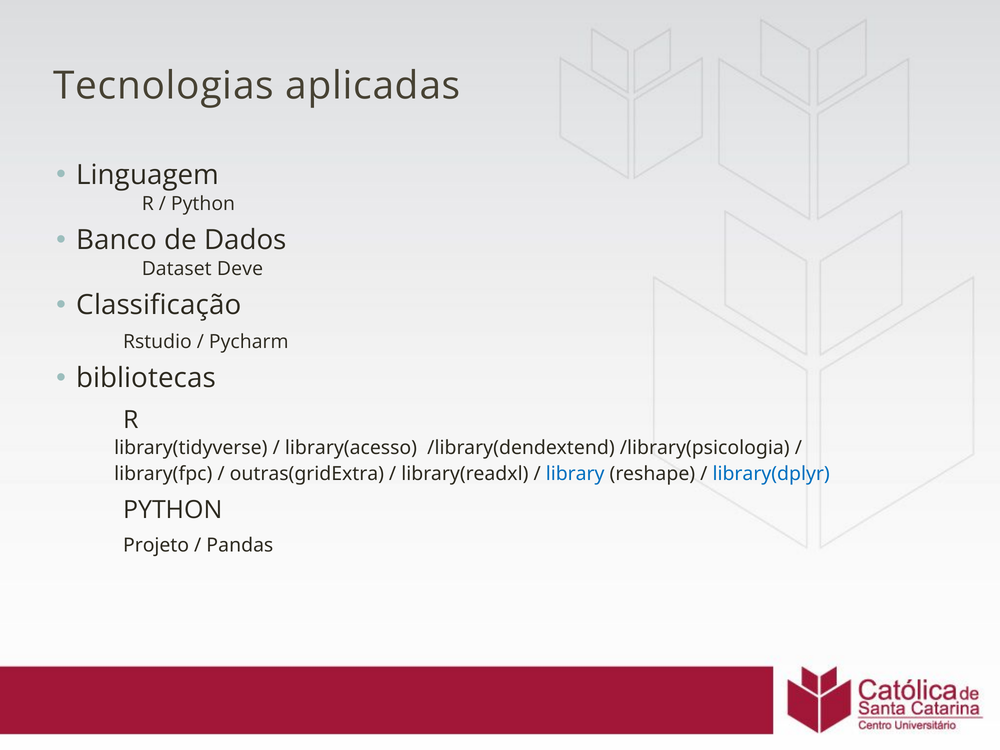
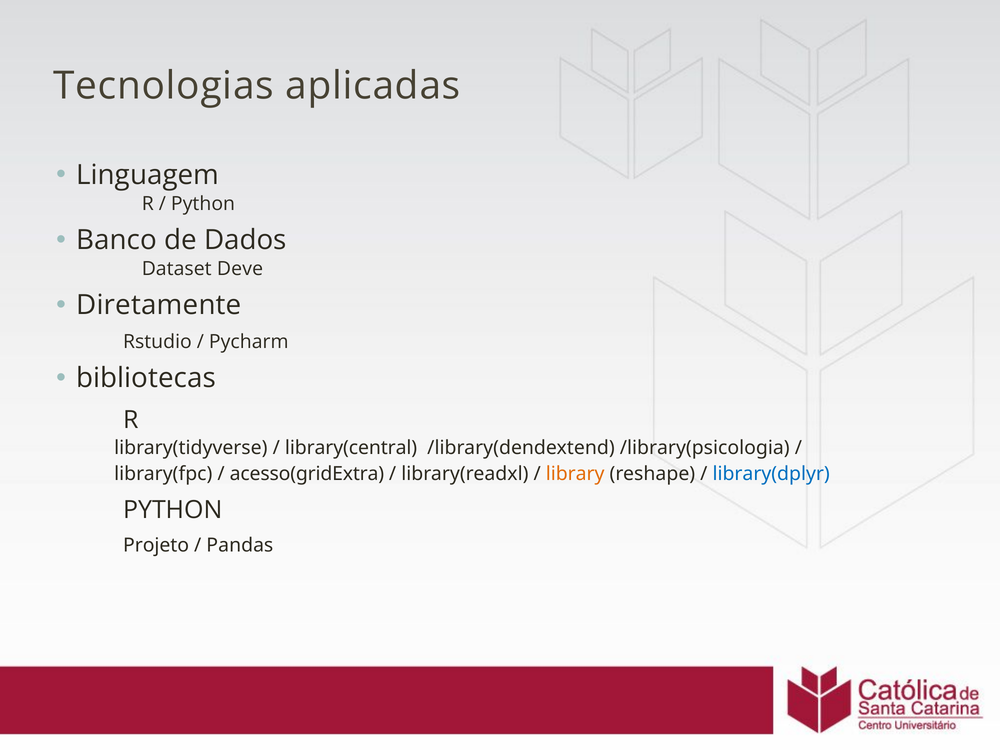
Classificação: Classificação -> Diretamente (159, 305)
library(acesso: library(acesso -> library(central (351, 448)
outras(gridExtra: outras(gridExtra -> acesso(gridExtra (307, 474)
library colour: blue -> orange (575, 474)
